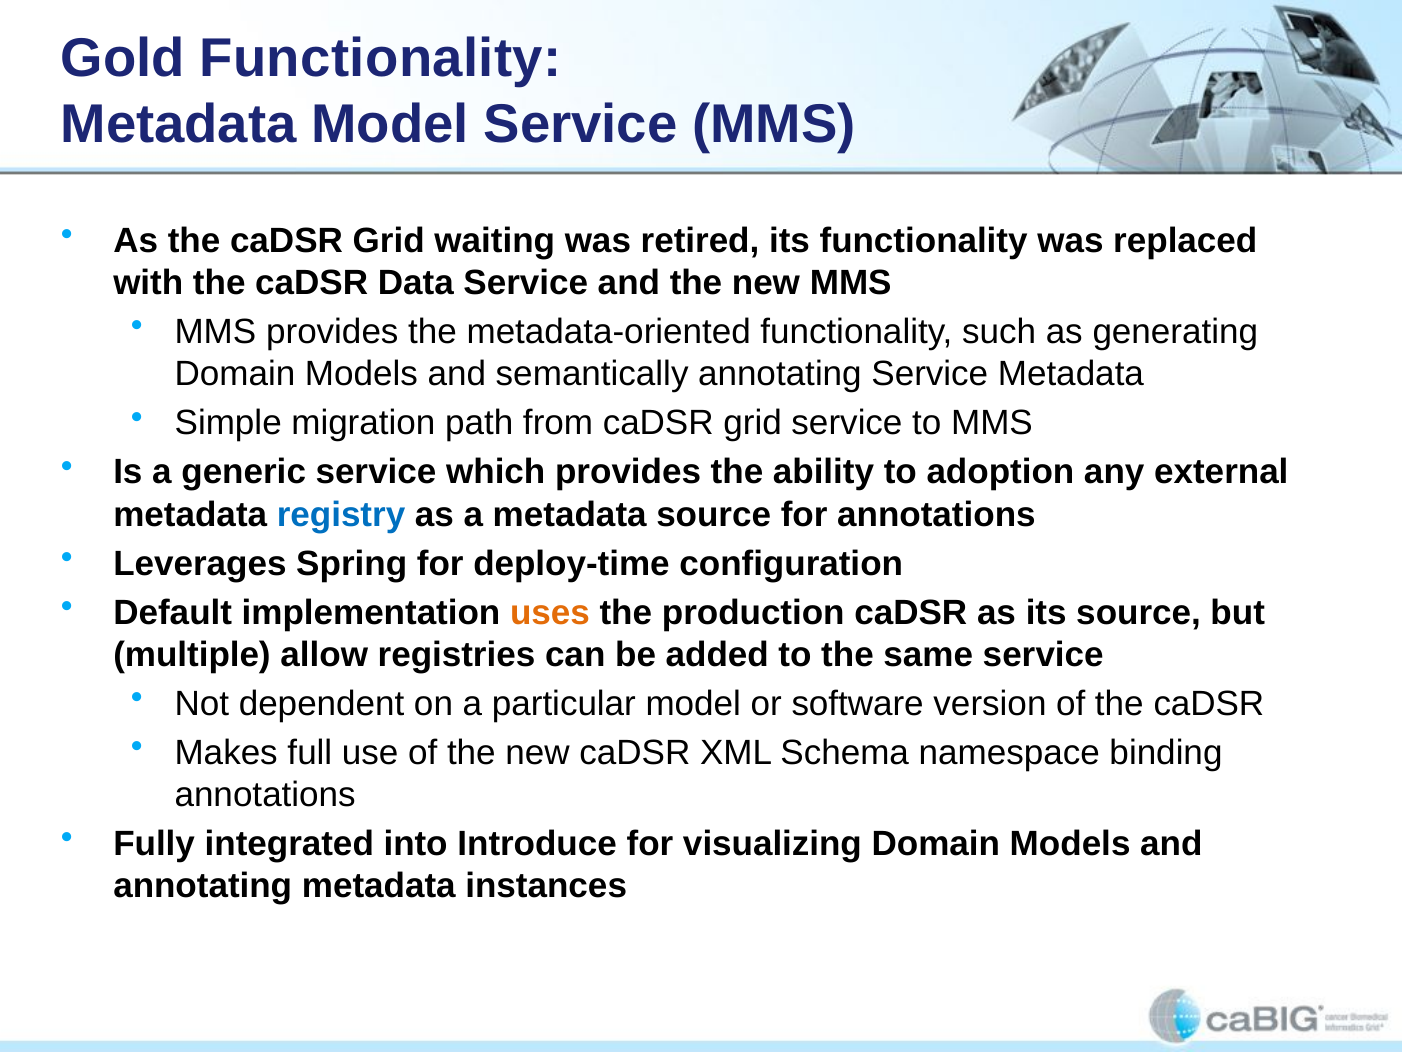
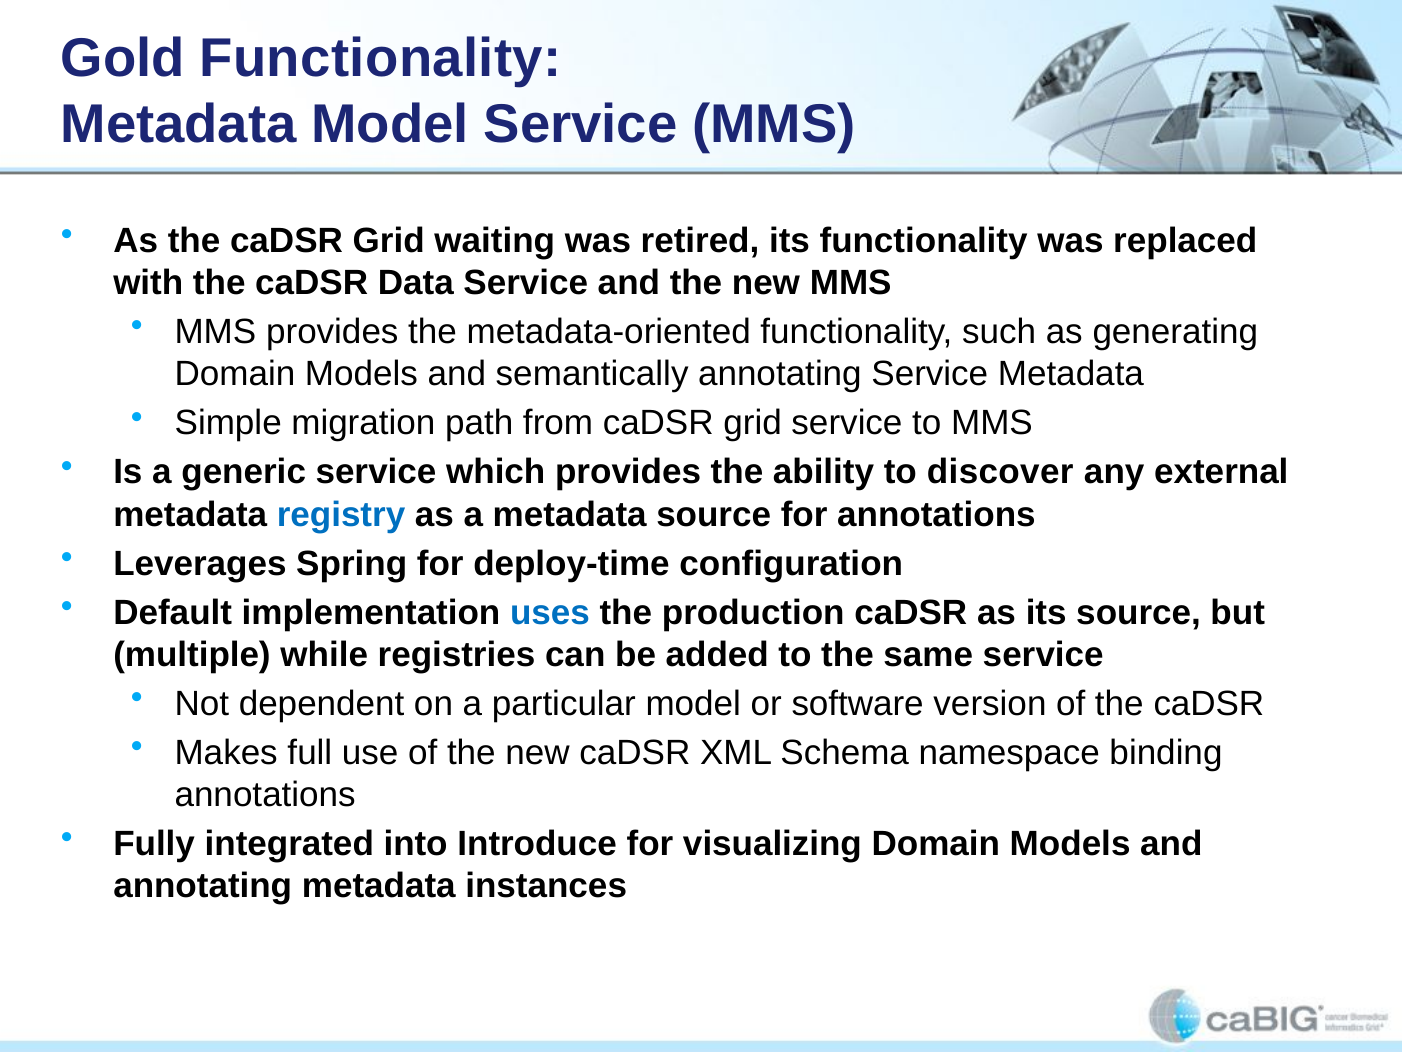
adoption: adoption -> discover (1000, 472)
uses colour: orange -> blue (550, 612)
allow: allow -> while (324, 654)
